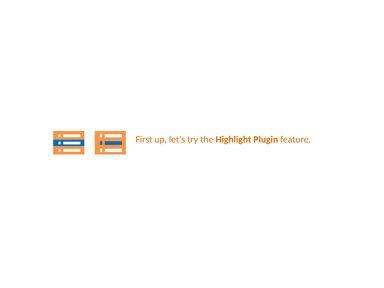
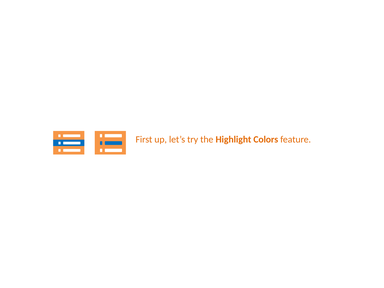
Plugin: Plugin -> Colors (266, 140)
